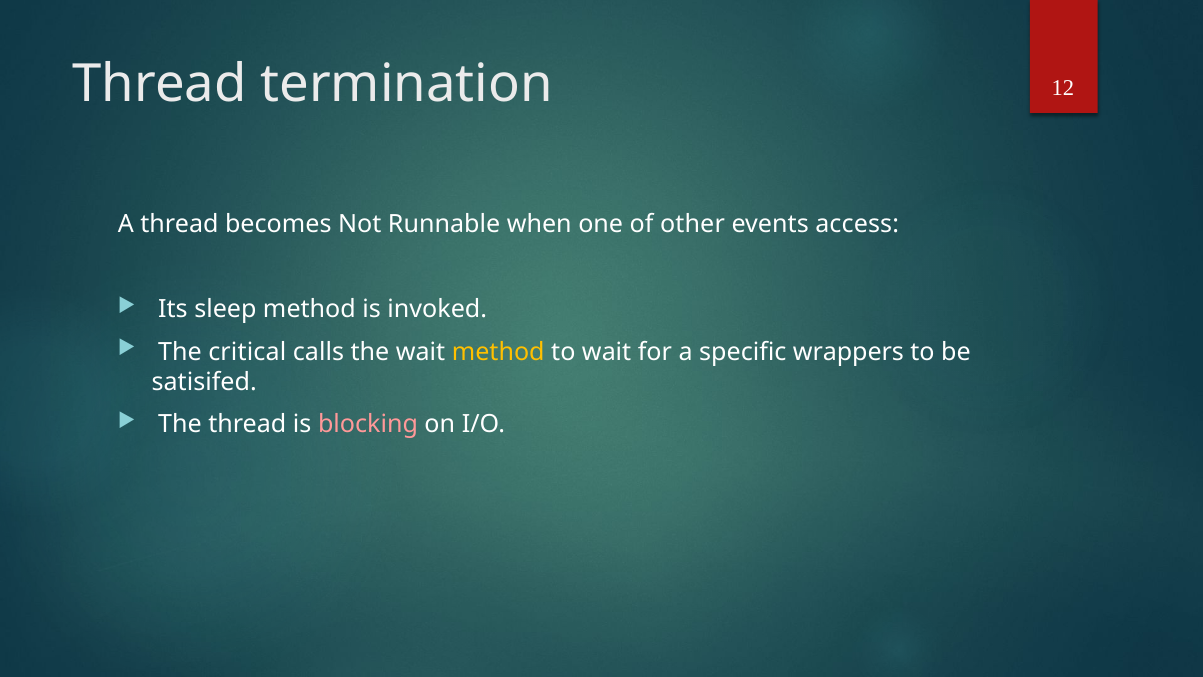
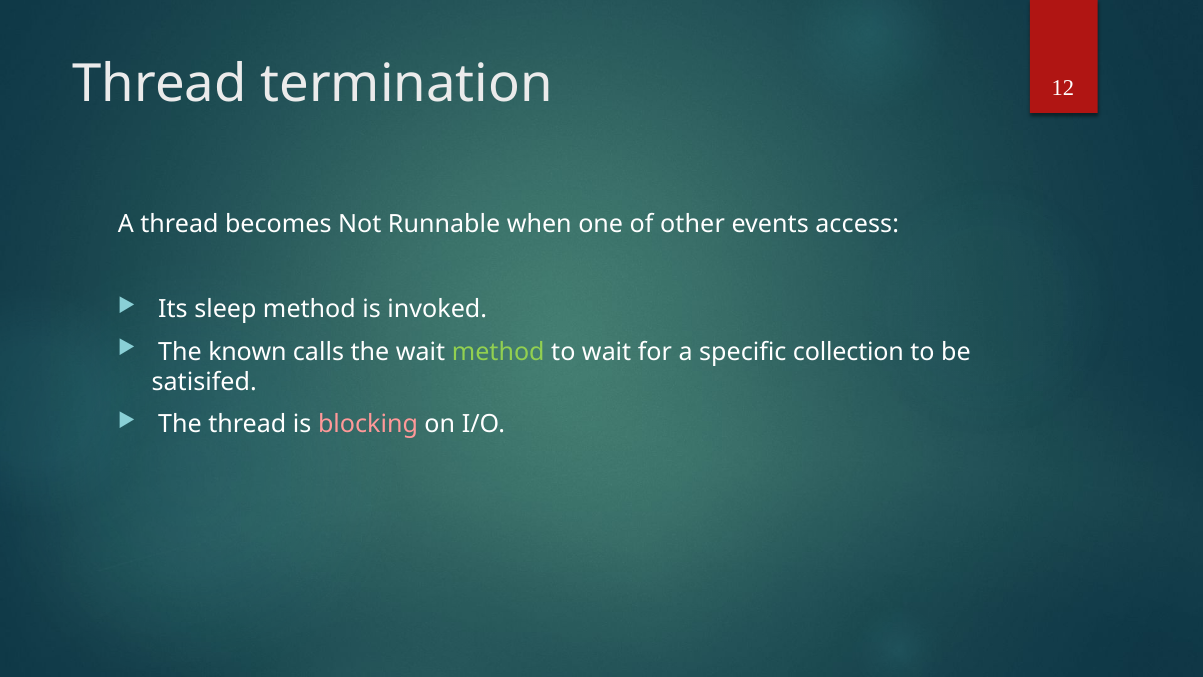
critical: critical -> known (247, 352)
method colour: yellow -> light green (498, 352)
wrappers: wrappers -> collection (848, 352)
